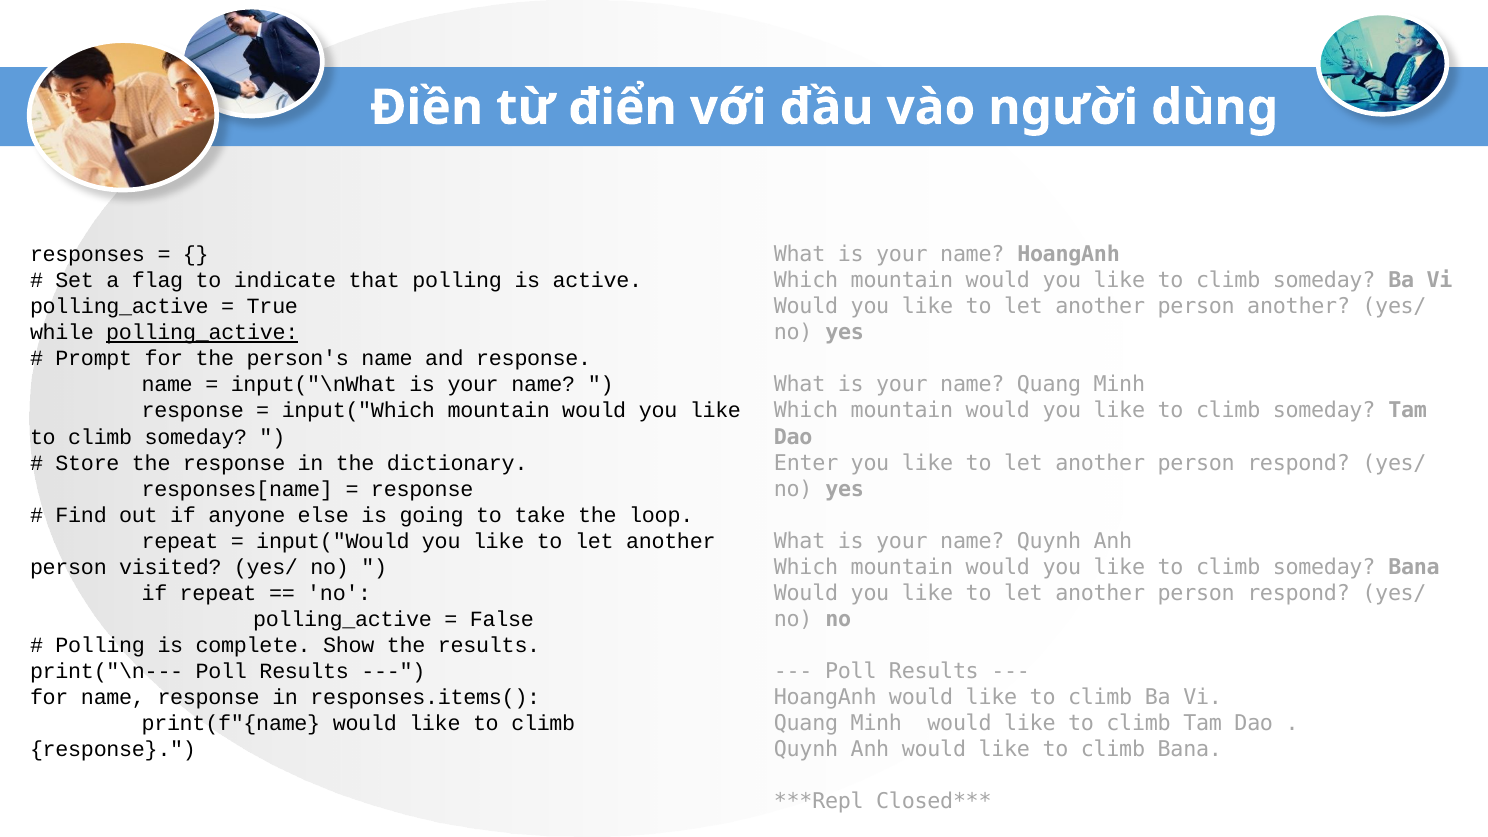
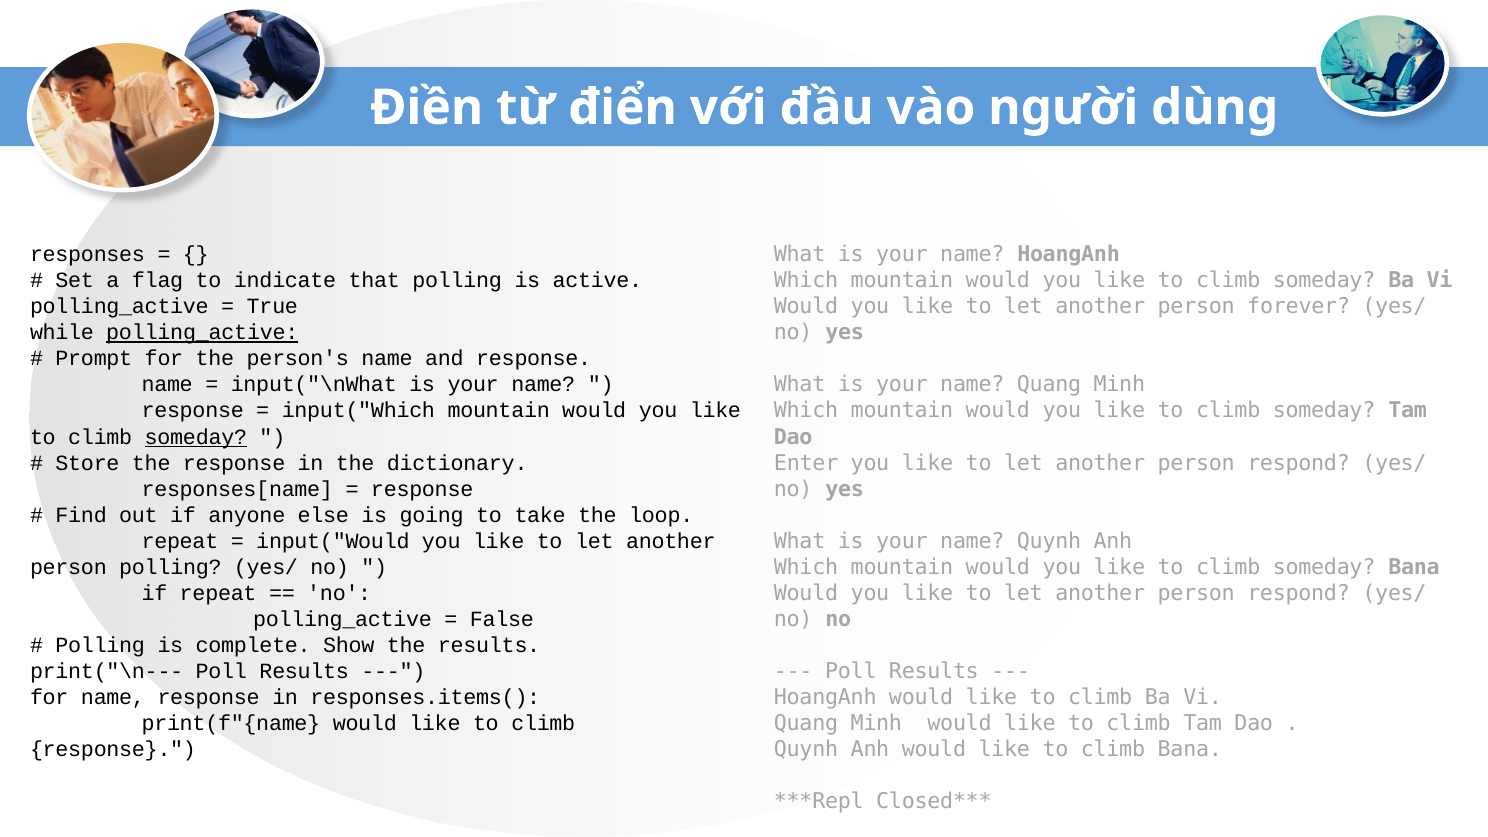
person another: another -> forever (1299, 307)
someday underline: none -> present (196, 437)
person visited: visited -> polling (170, 567)
